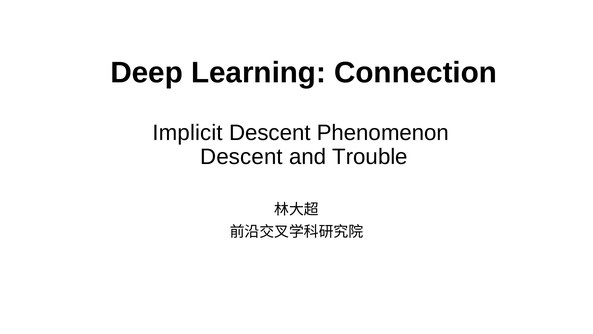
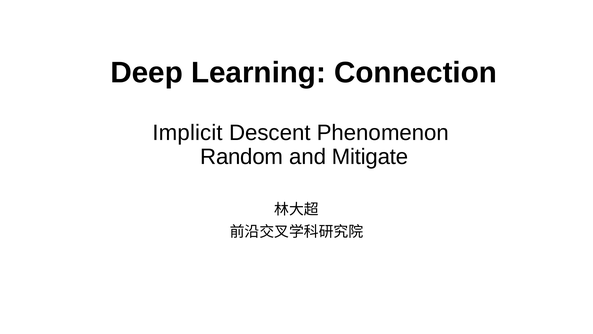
Descent: Descent -> Random (242, 157)
Trouble: Trouble -> Mitigate (370, 157)
